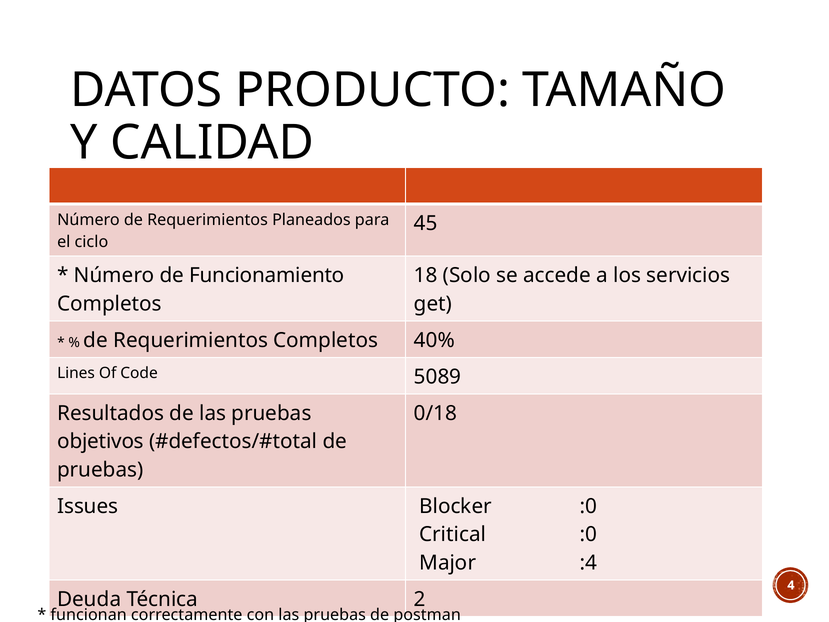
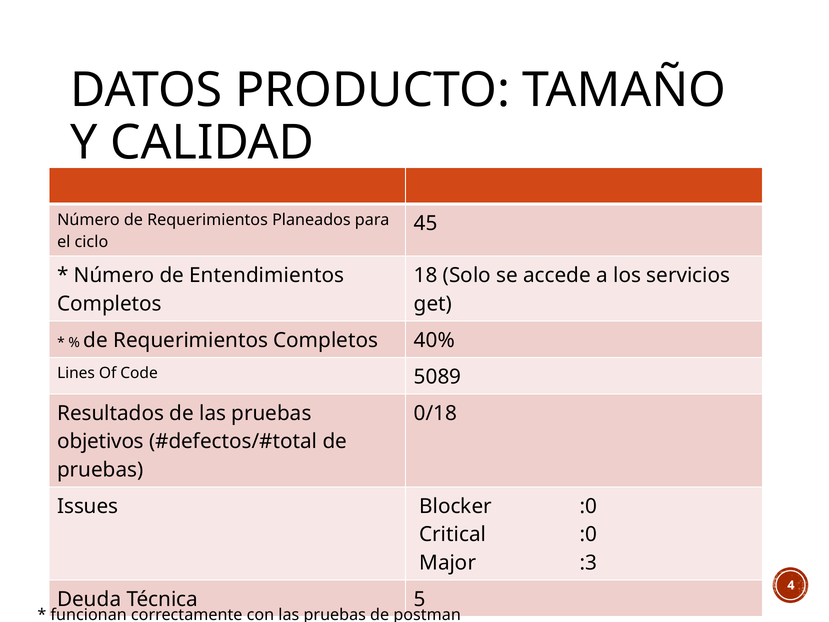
Funcionamiento: Funcionamiento -> Entendimientos (267, 275)
:4: :4 -> :3 (588, 563)
2: 2 -> 5 (420, 599)
